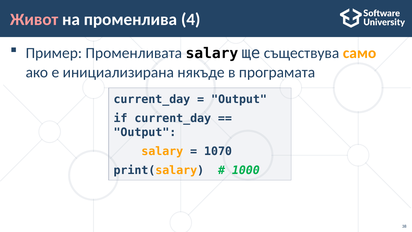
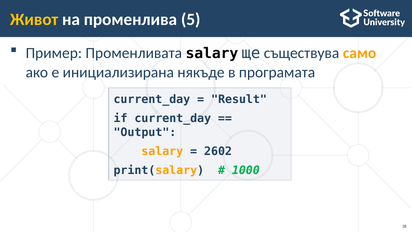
Живот colour: pink -> yellow (34, 20)
4: 4 -> 5 (191, 20)
Output: Output -> Result (239, 99)
1070: 1070 -> 2602 (218, 151)
